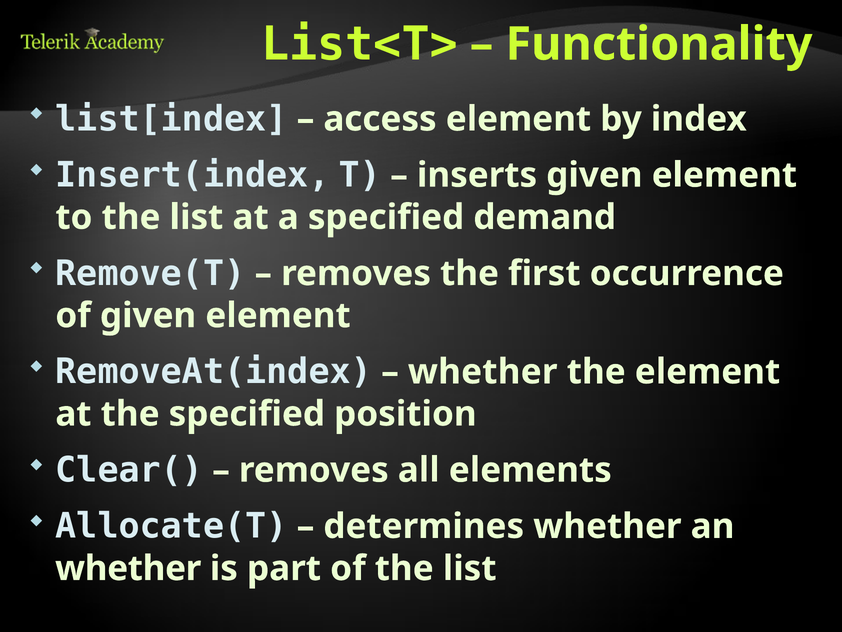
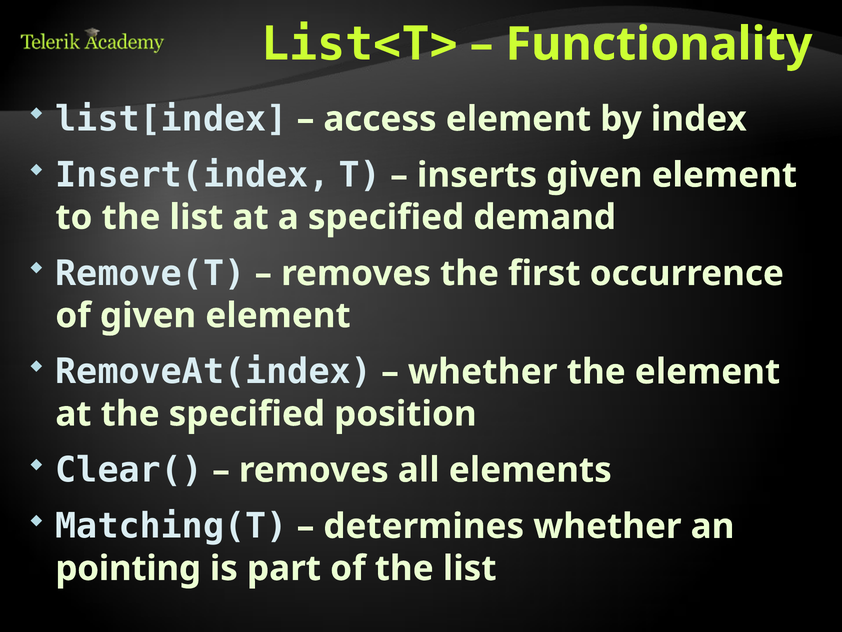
Allocate(T: Allocate(T -> Matching(T (171, 526)
whether: whether -> pointing (128, 568)
